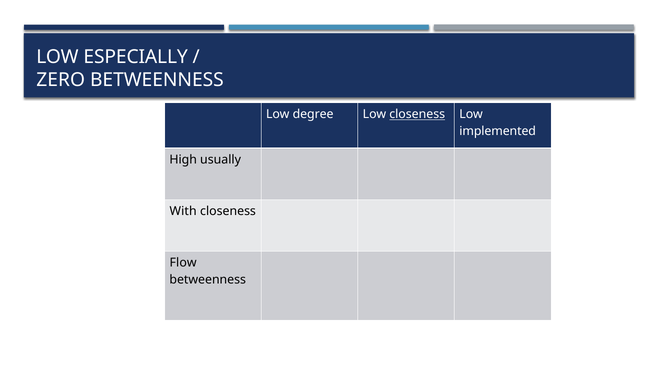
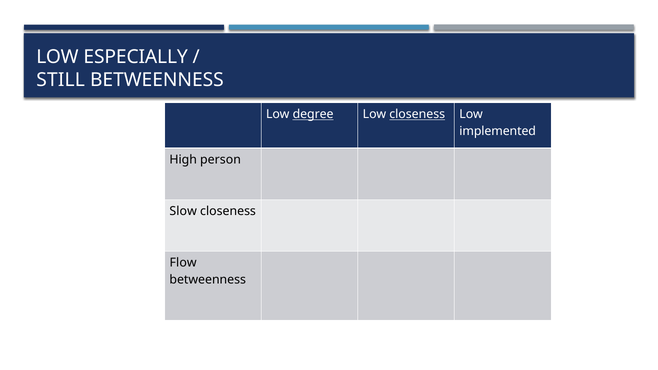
ZERO: ZERO -> STILL (61, 80)
degree underline: none -> present (313, 114)
usually: usually -> person (221, 160)
With: With -> Slow (183, 211)
